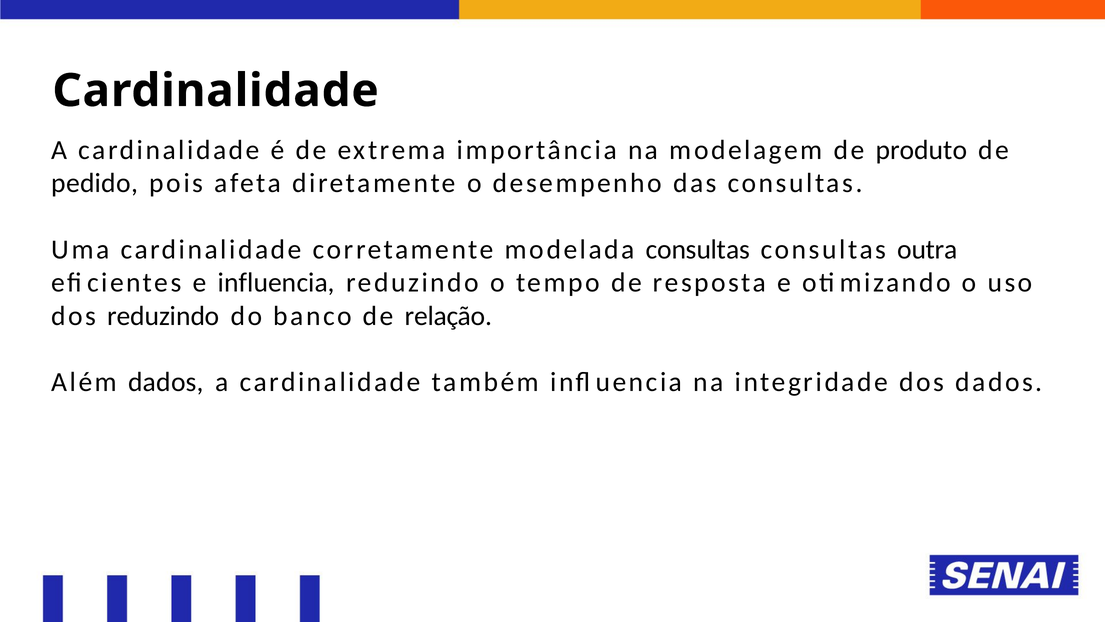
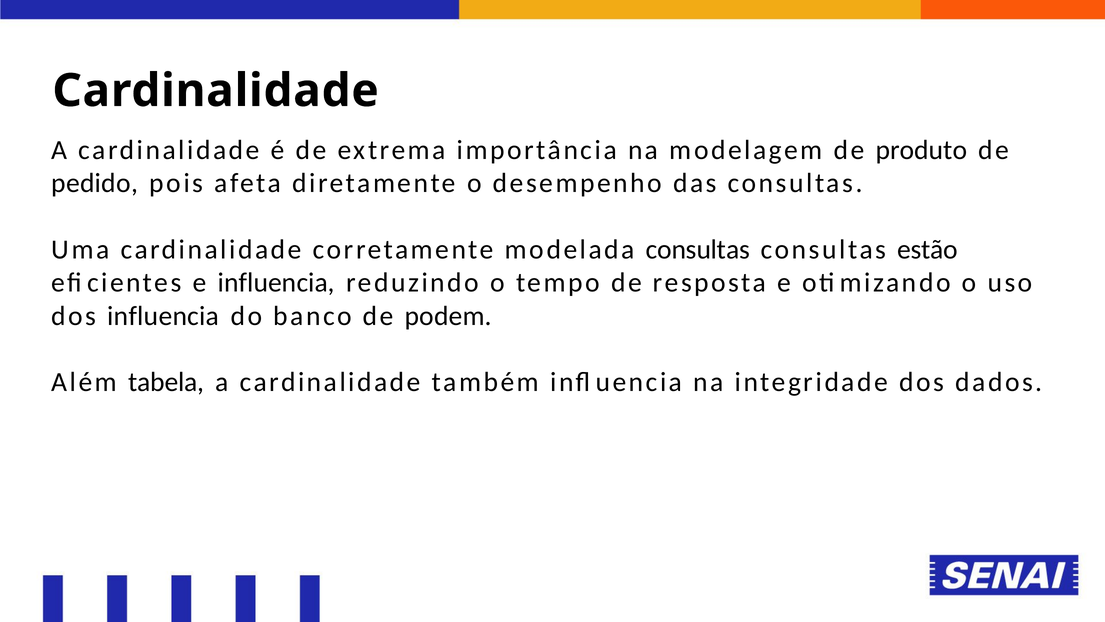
outra: outra -> estão (927, 249)
dos reduzindo: reduzindo -> influencia (163, 316)
relação: relação -> podem (448, 316)
Além dados: dados -> tabela (166, 382)
